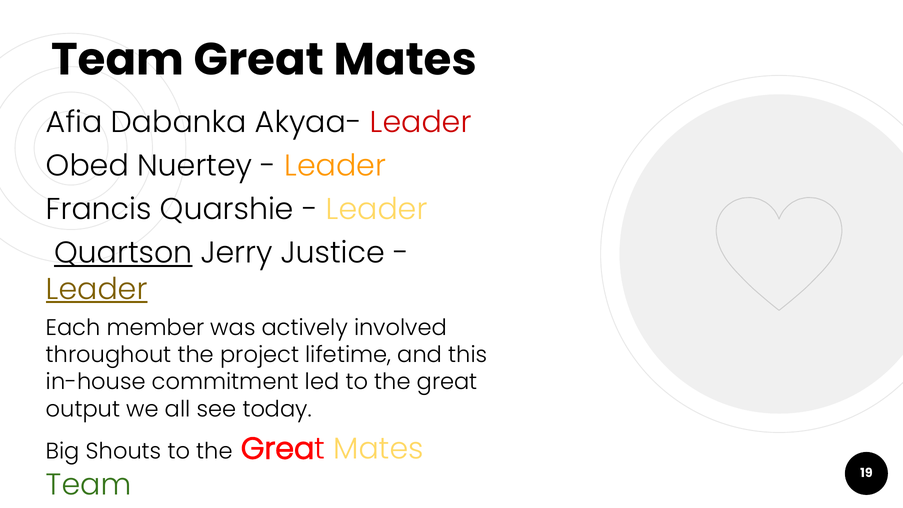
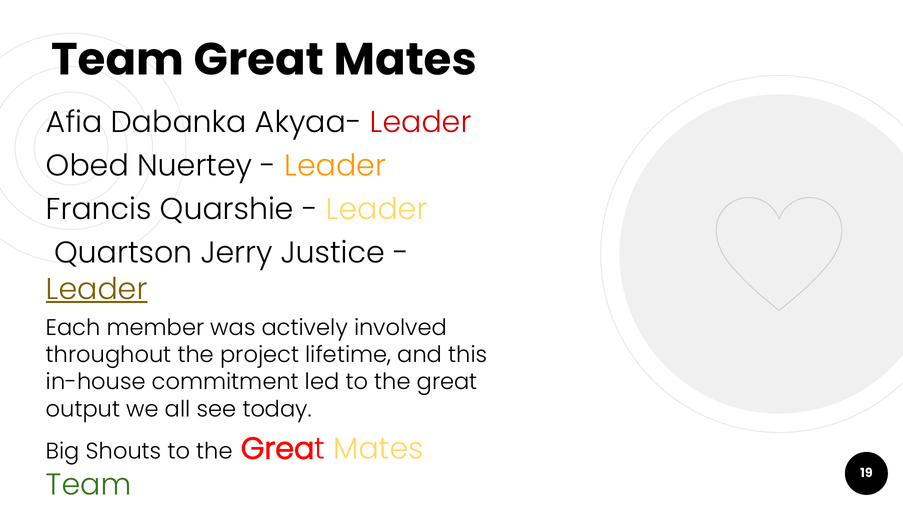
Quartson underline: present -> none (123, 253)
